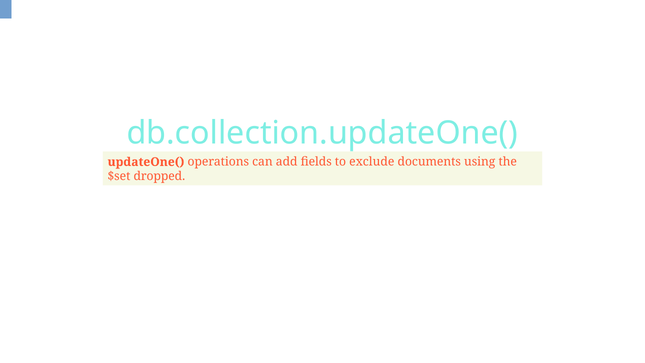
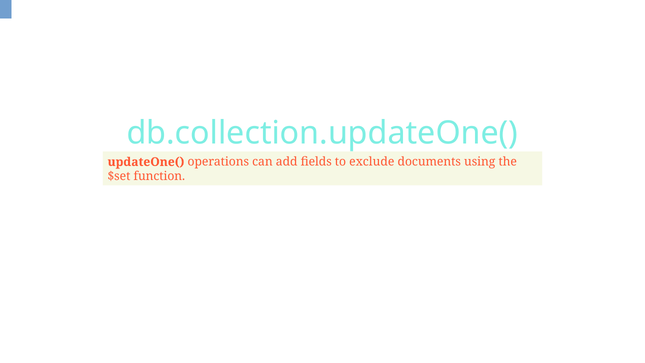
dropped: dropped -> function (159, 176)
